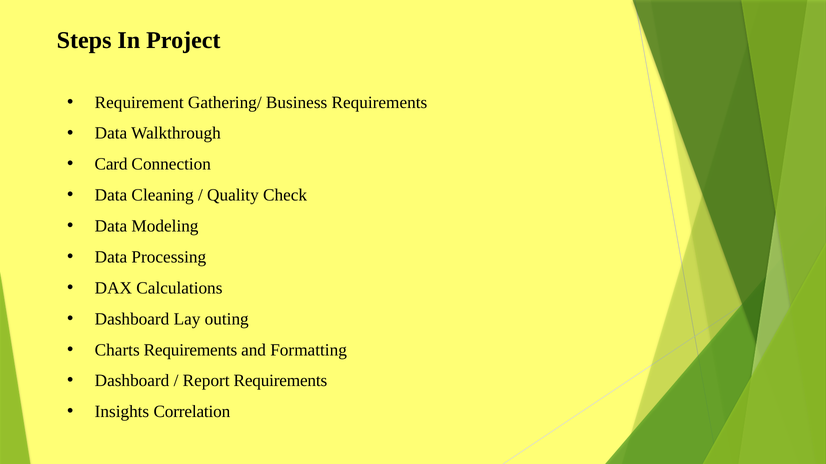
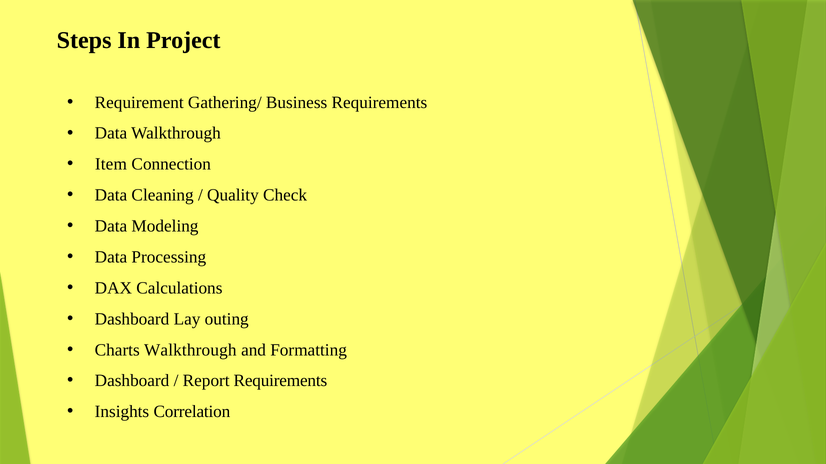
Card: Card -> Item (111, 164)
Charts Requirements: Requirements -> Walkthrough (190, 350)
